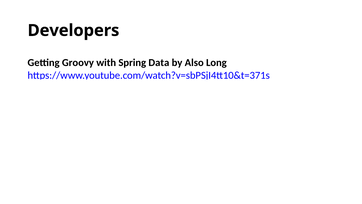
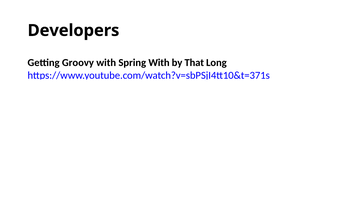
Spring Data: Data -> With (159, 63)
Also: Also -> That (194, 63)
